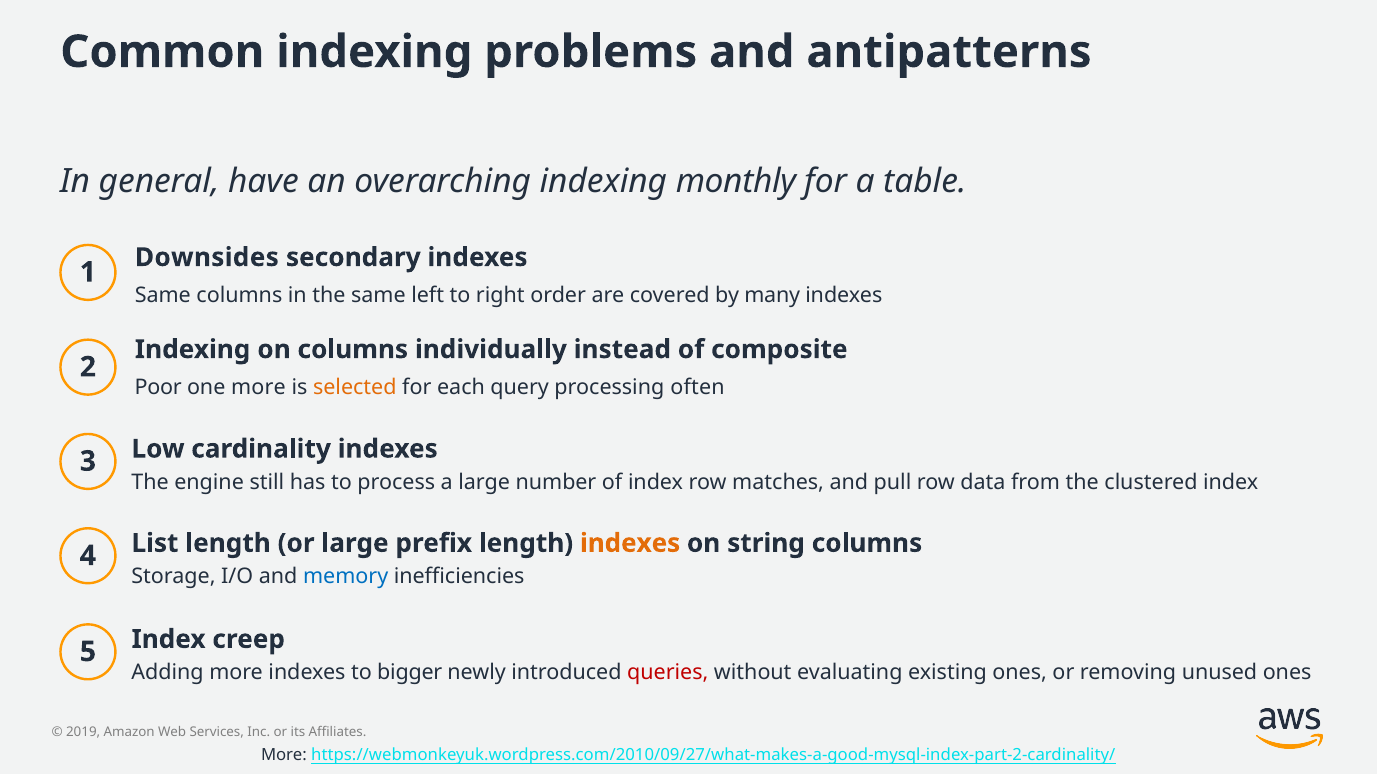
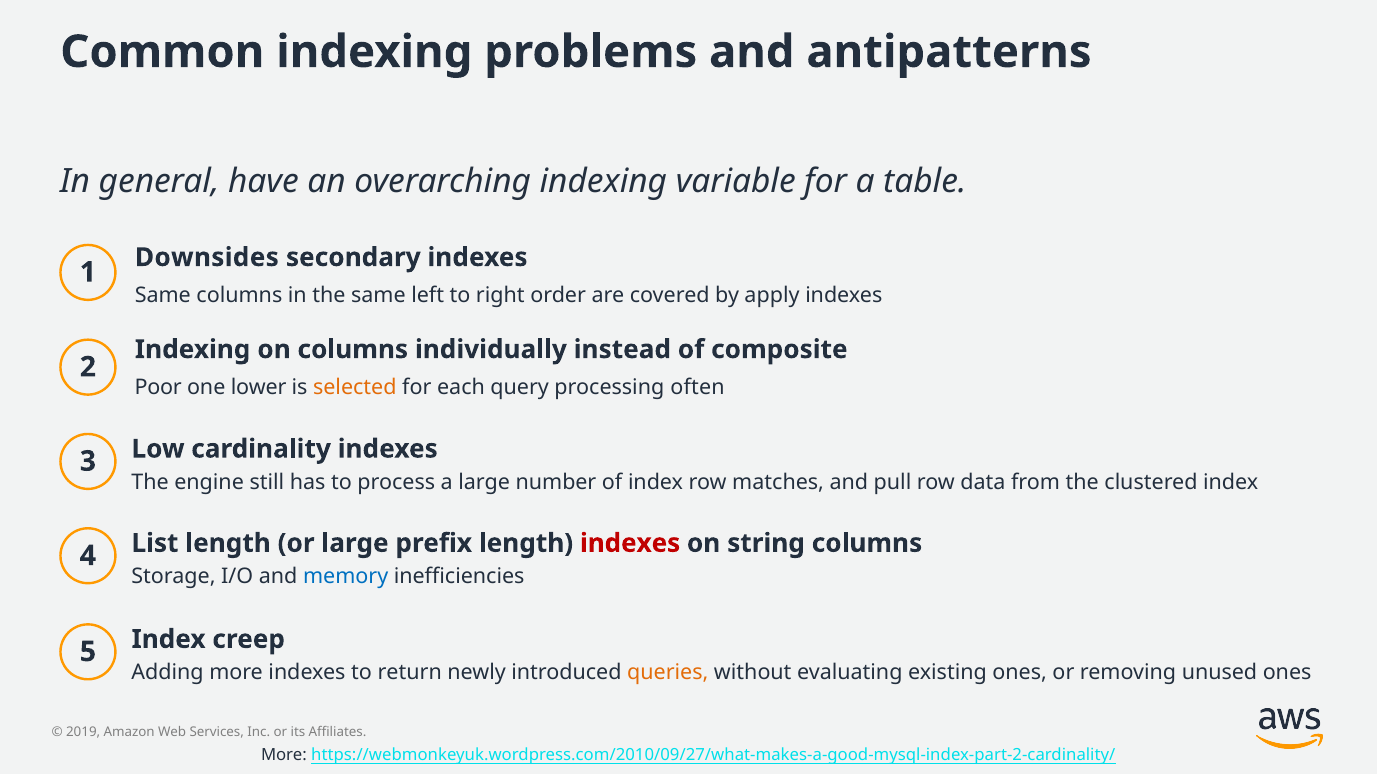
monthly: monthly -> variable (736, 182)
many: many -> apply (772, 295)
one more: more -> lower (259, 387)
indexes colour: orange -> red (630, 544)
bigger: bigger -> return (410, 673)
queries colour: red -> orange (668, 673)
